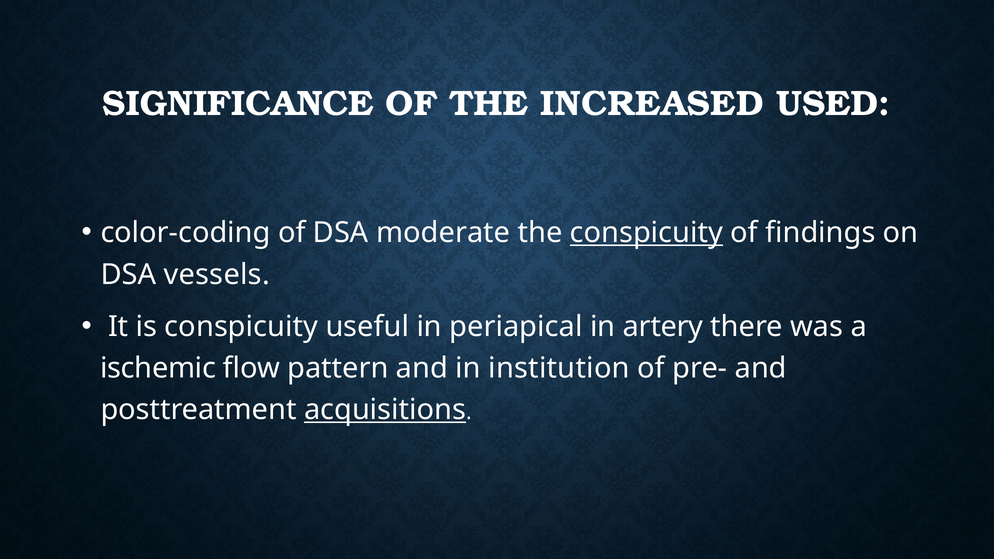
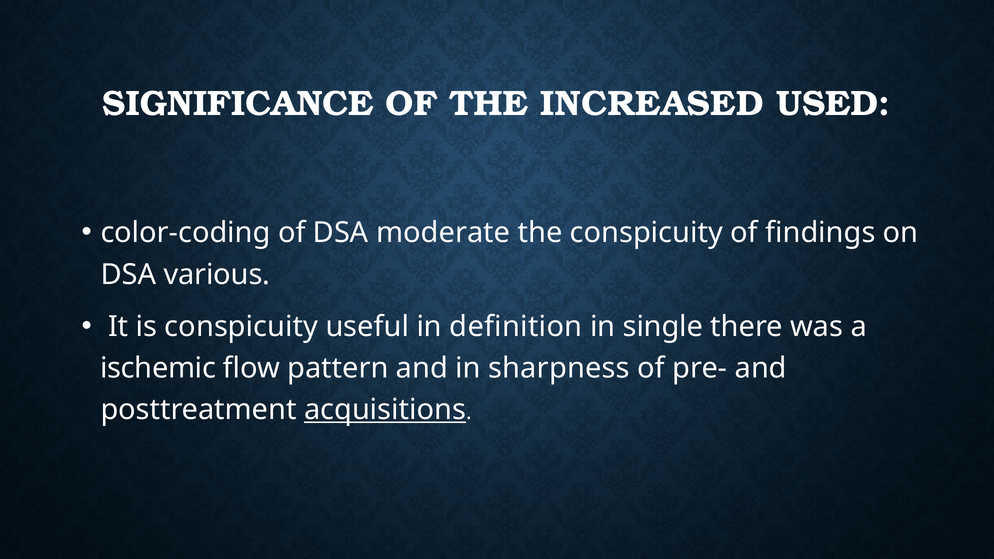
conspicuity underline: present -> none (646, 233)
vessels: vessels -> various (217, 275)
periapical: periapical -> definition (516, 327)
artery: artery -> single (663, 327)
institution: institution -> sharpness (559, 368)
